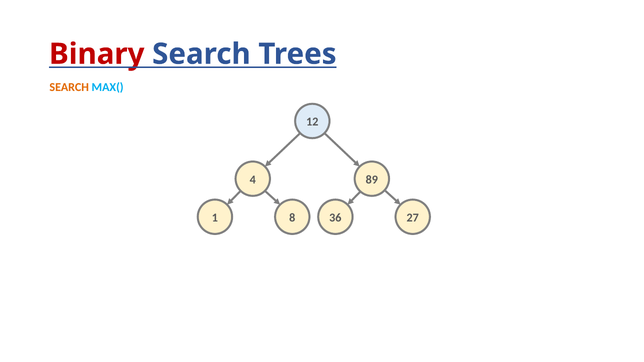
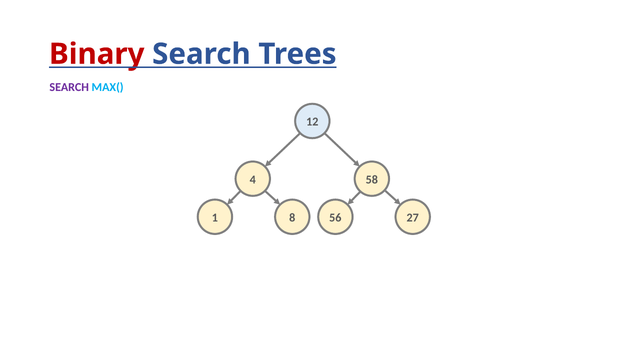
SEARCH colour: orange -> purple (69, 88)
89: 89 -> 58 (372, 180)
36: 36 -> 56 (335, 218)
